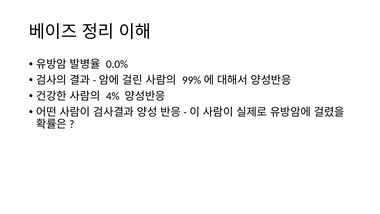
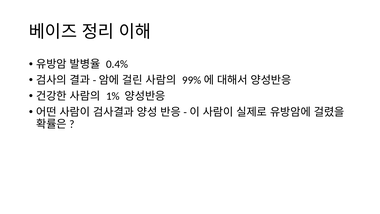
0.0%: 0.0% -> 0.4% (117, 64)
4%: 4% -> 1% (113, 96)
